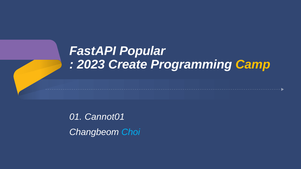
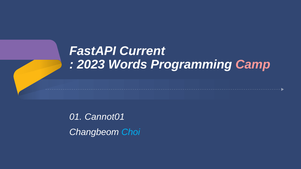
Popular: Popular -> Current (142, 51)
Create: Create -> Words (128, 65)
Camp colour: yellow -> pink (253, 65)
